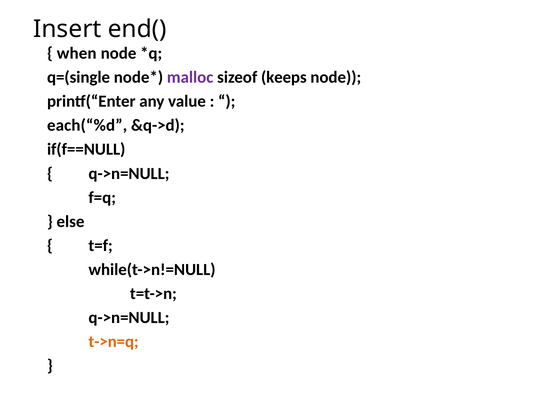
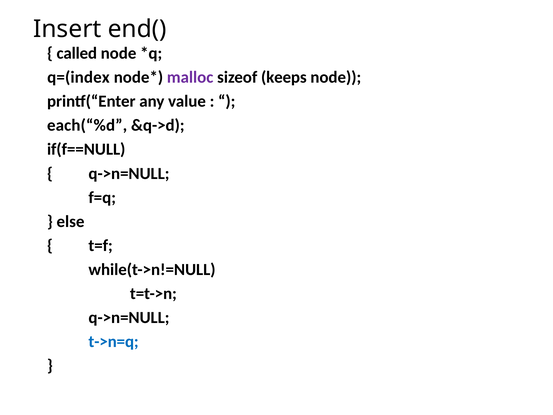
when: when -> called (77, 53)
q=(single: q=(single -> q=(index (78, 77)
t->n=q colour: orange -> blue (114, 341)
